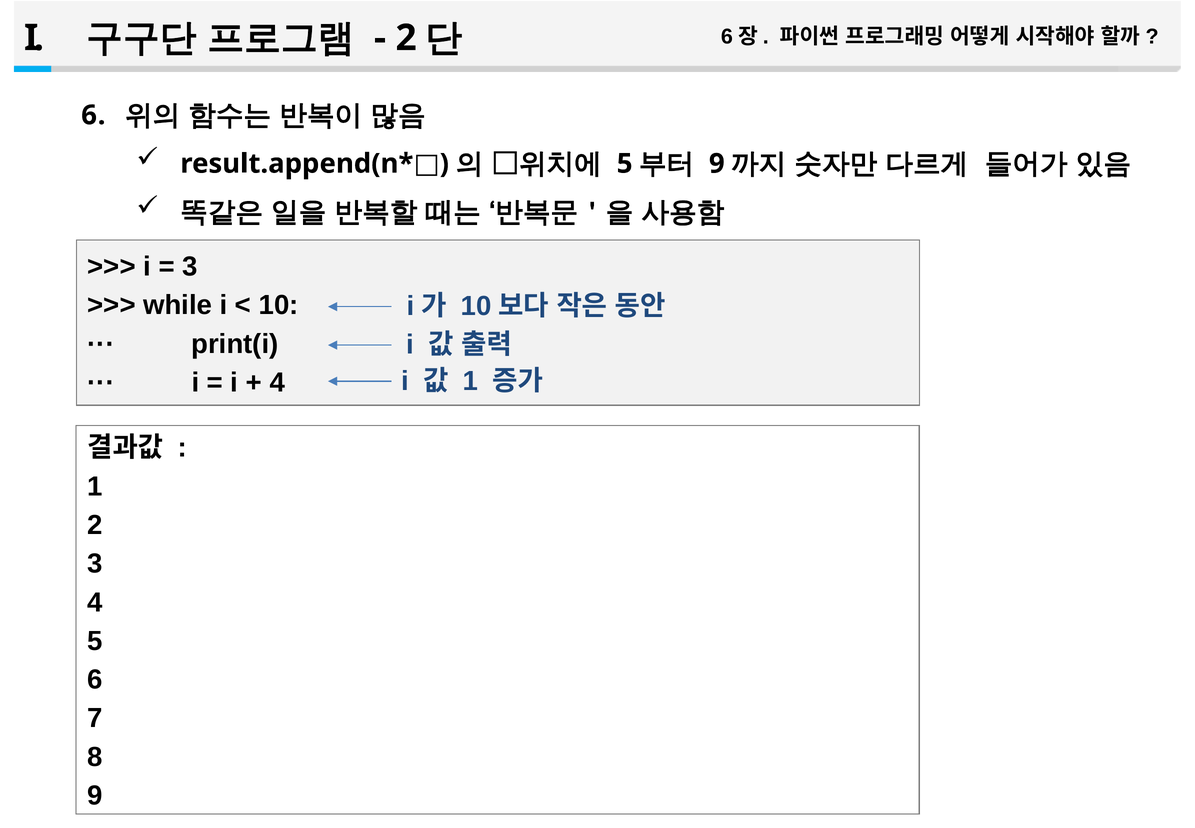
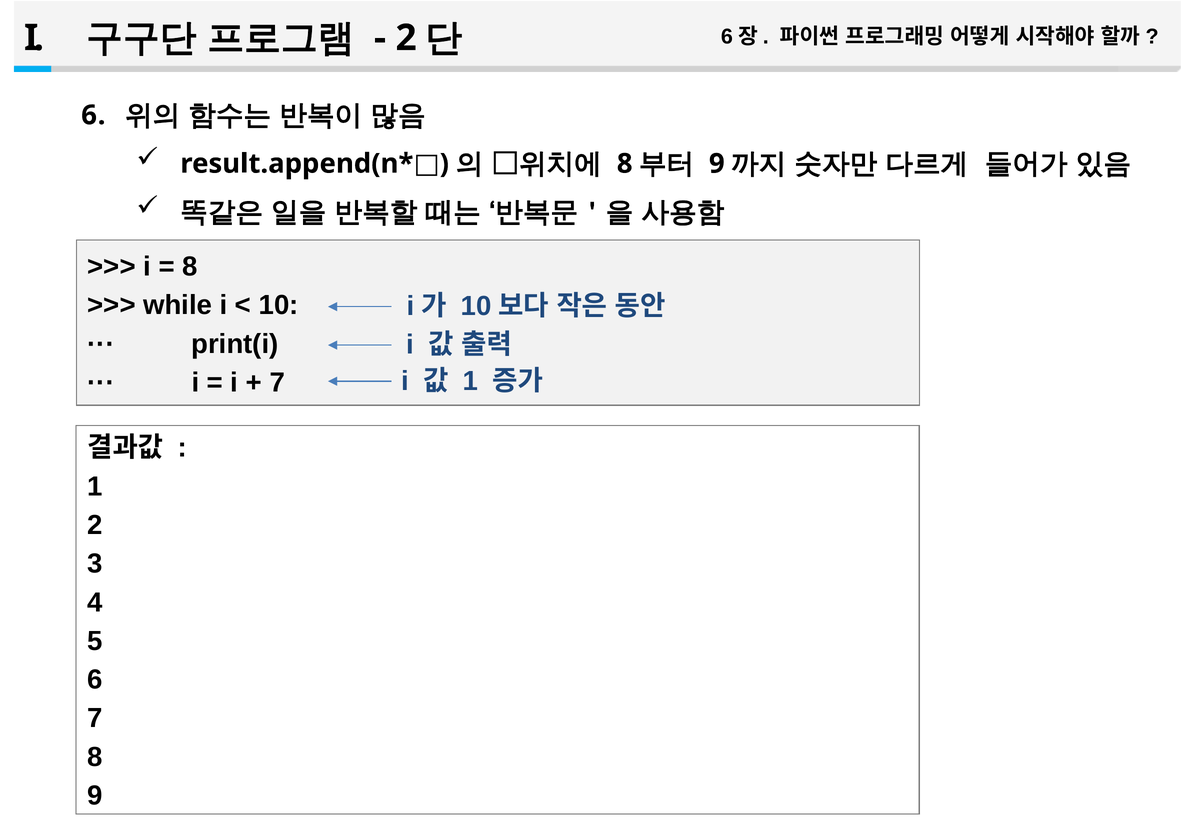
5: 5 -> 8 (625, 164)
3: 3 -> 8 (190, 267)
4: 4 -> 7 (277, 382)
